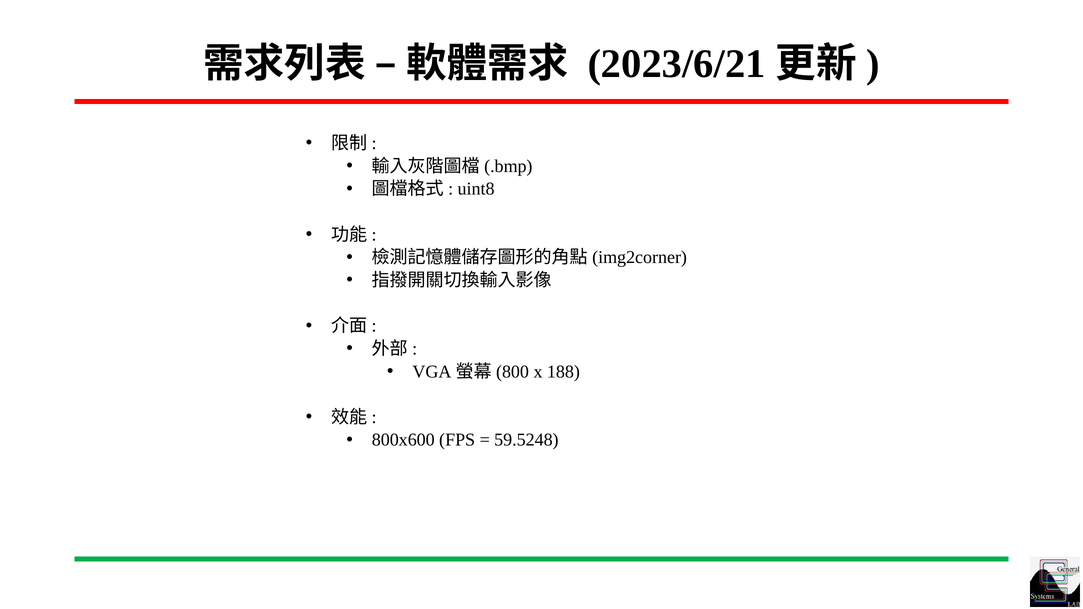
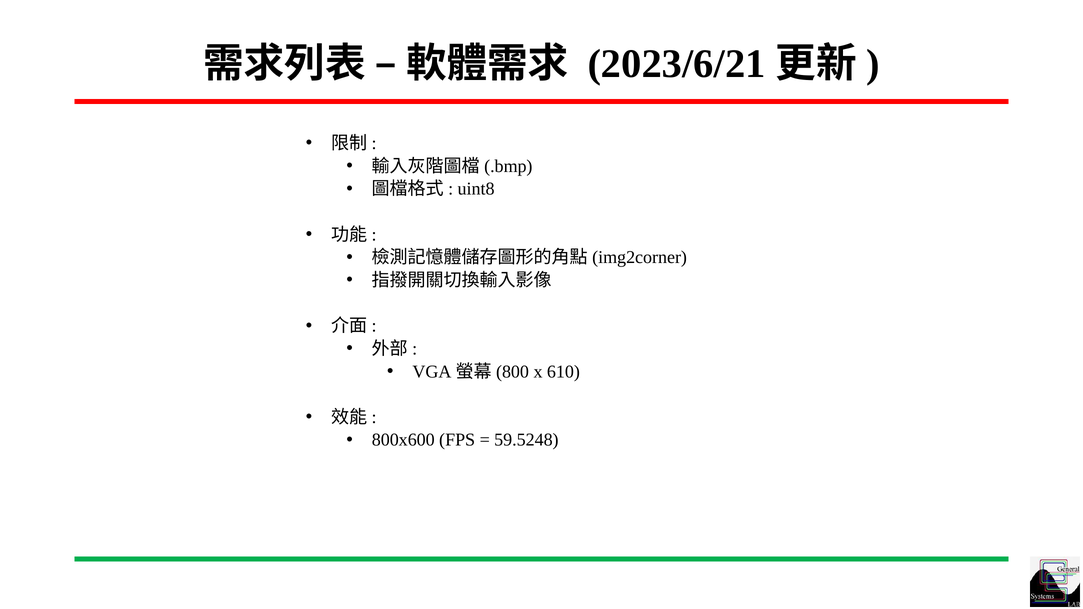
188: 188 -> 610 (563, 372)
